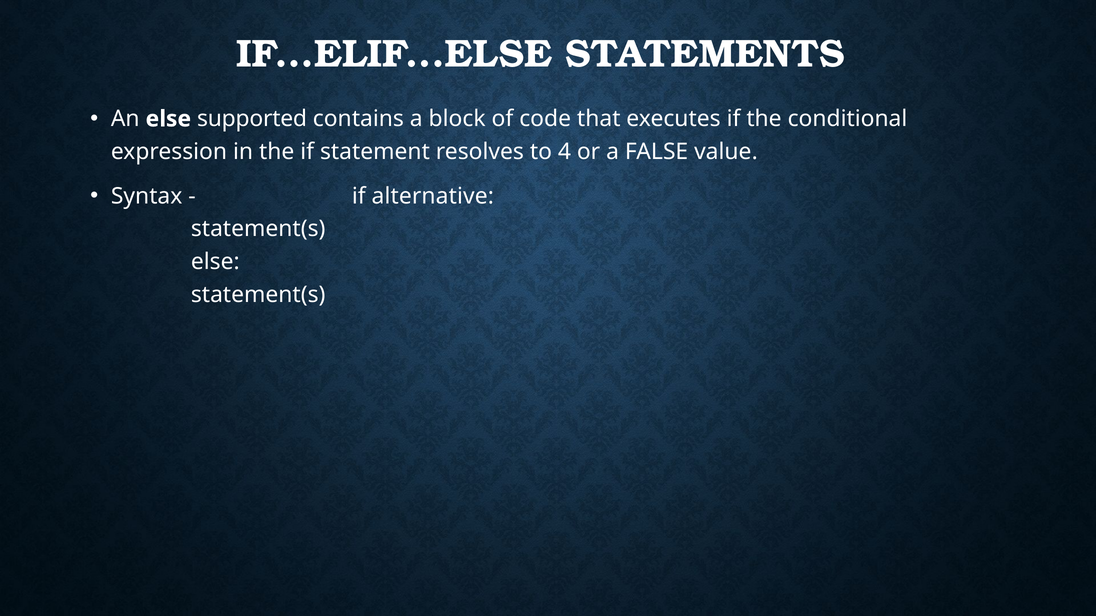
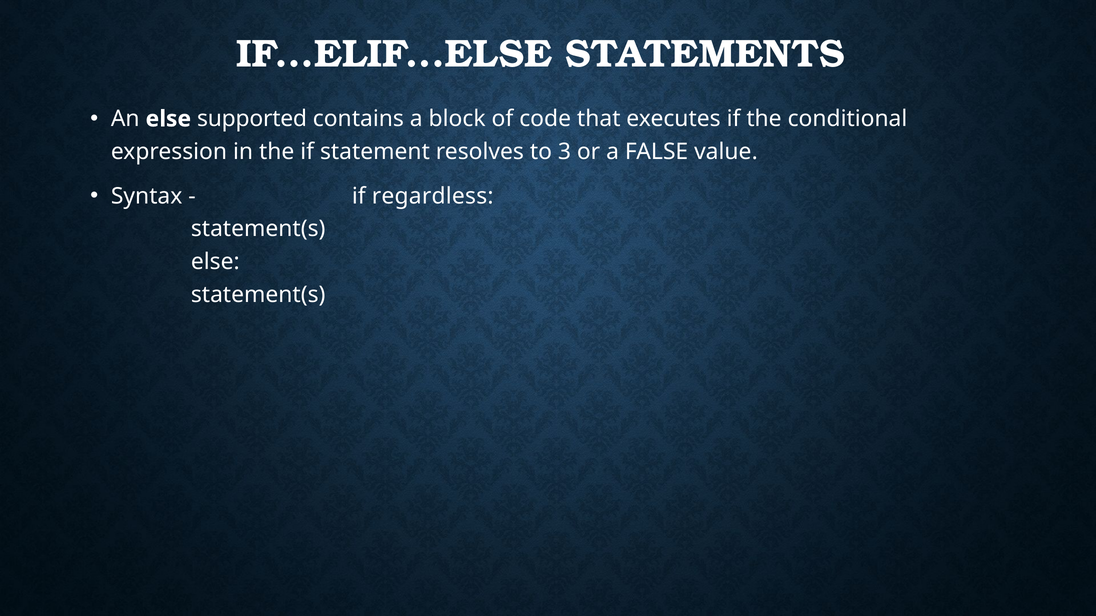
4: 4 -> 3 (565, 152)
alternative: alternative -> regardless (433, 196)
